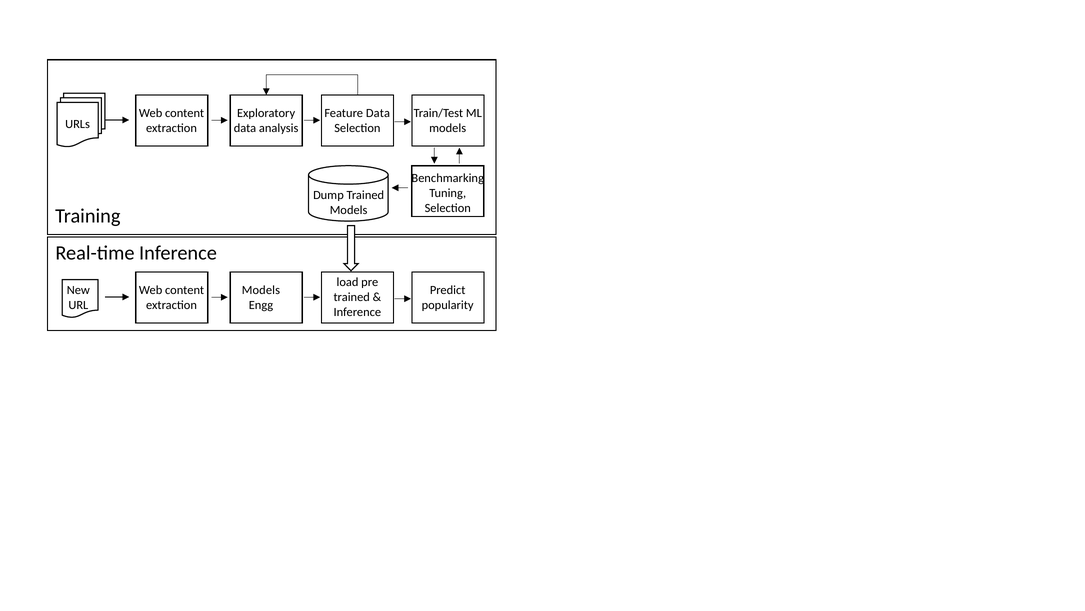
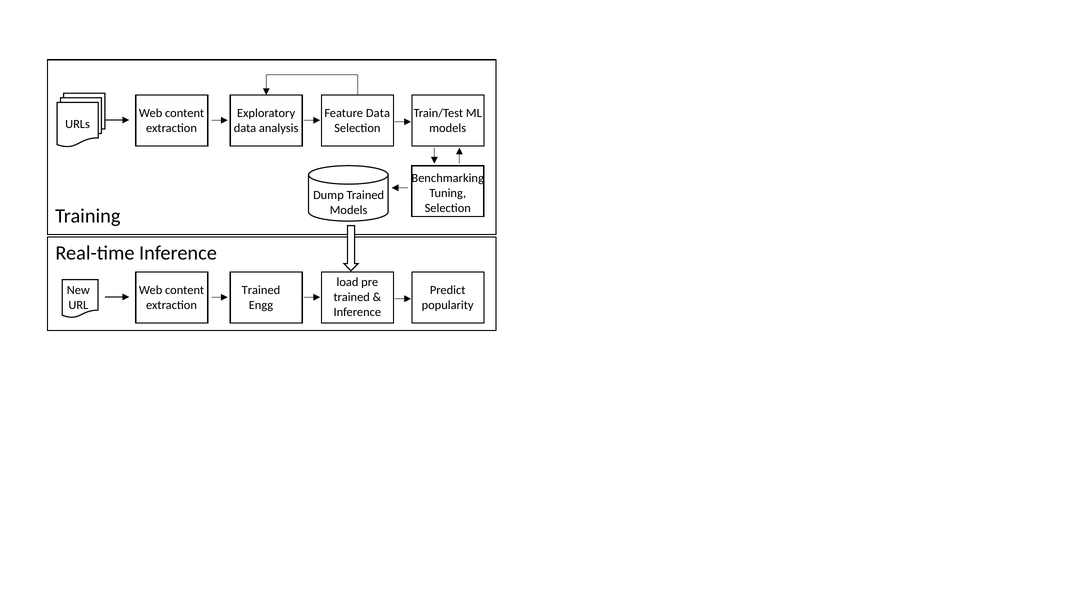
Models: Models -> Trained (261, 290)
